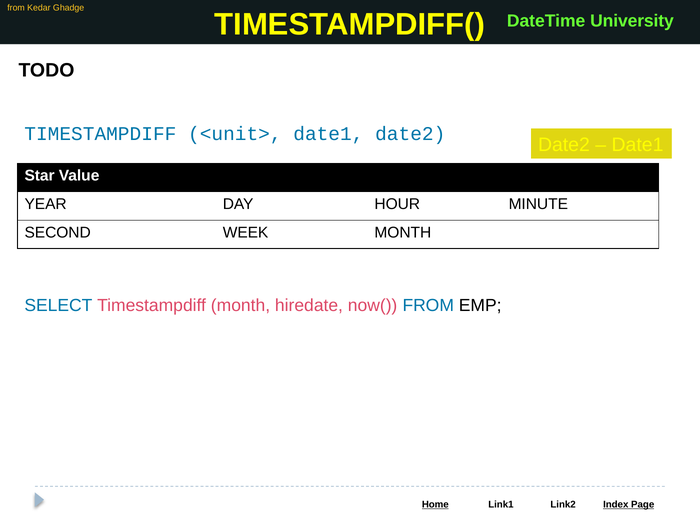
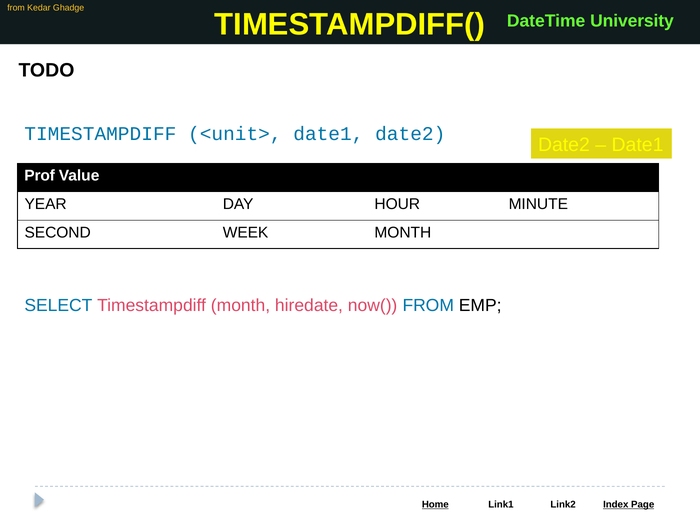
Star: Star -> Prof (40, 176)
